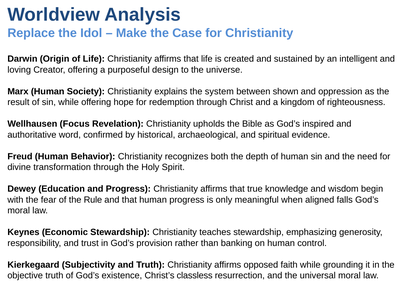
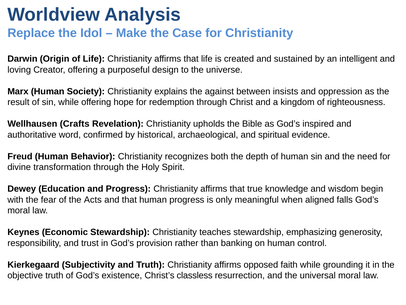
system: system -> against (219, 91)
shown: shown -> insists (286, 91)
Focus: Focus -> Crafts (75, 124)
Rule: Rule -> Acts (93, 199)
